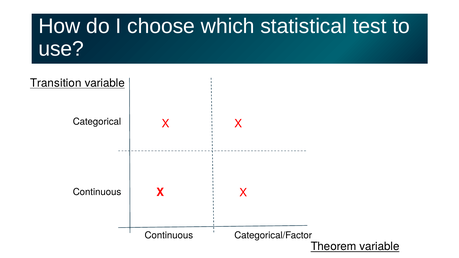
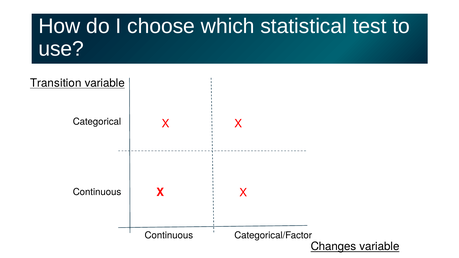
Theorem: Theorem -> Changes (334, 247)
